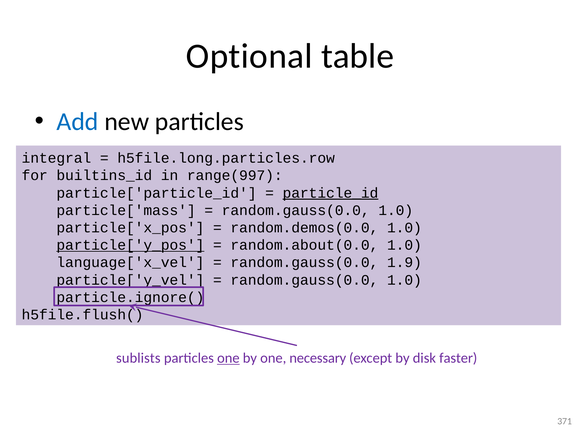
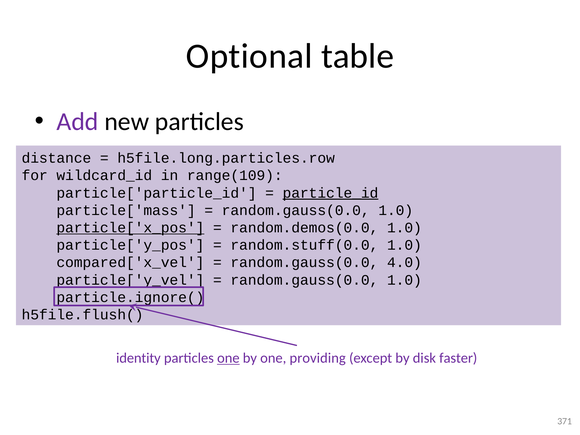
Add colour: blue -> purple (78, 122)
integral: integral -> distance (56, 158)
builtins_id: builtins_id -> wildcard_id (104, 176)
range(997: range(997 -> range(109 (235, 176)
particle['x_pos underline: none -> present (130, 228)
particle['y_pos underline: present -> none (130, 245)
random.about(0.0: random.about(0.0 -> random.stuff(0.0 (304, 245)
language['x_vel: language['x_vel -> compared['x_vel (130, 263)
1.9: 1.9 -> 4.0 (404, 263)
sublists: sublists -> identity (138, 358)
necessary: necessary -> providing (318, 358)
